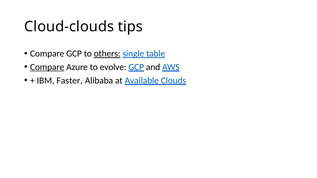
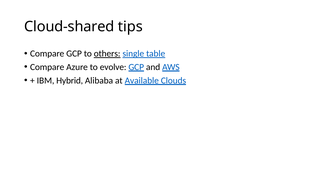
Cloud-clouds: Cloud-clouds -> Cloud-shared (69, 27)
Compare underline: present -> none (47, 67)
Faster: Faster -> Hybrid (70, 81)
